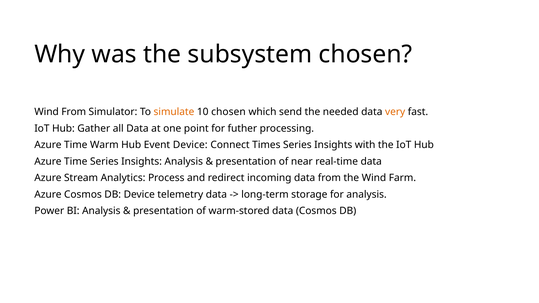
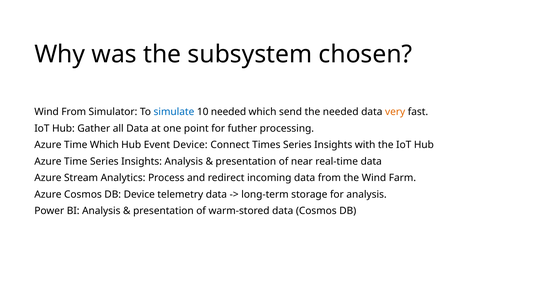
simulate colour: orange -> blue (174, 112)
10 chosen: chosen -> needed (229, 112)
Time Warm: Warm -> Which (104, 145)
